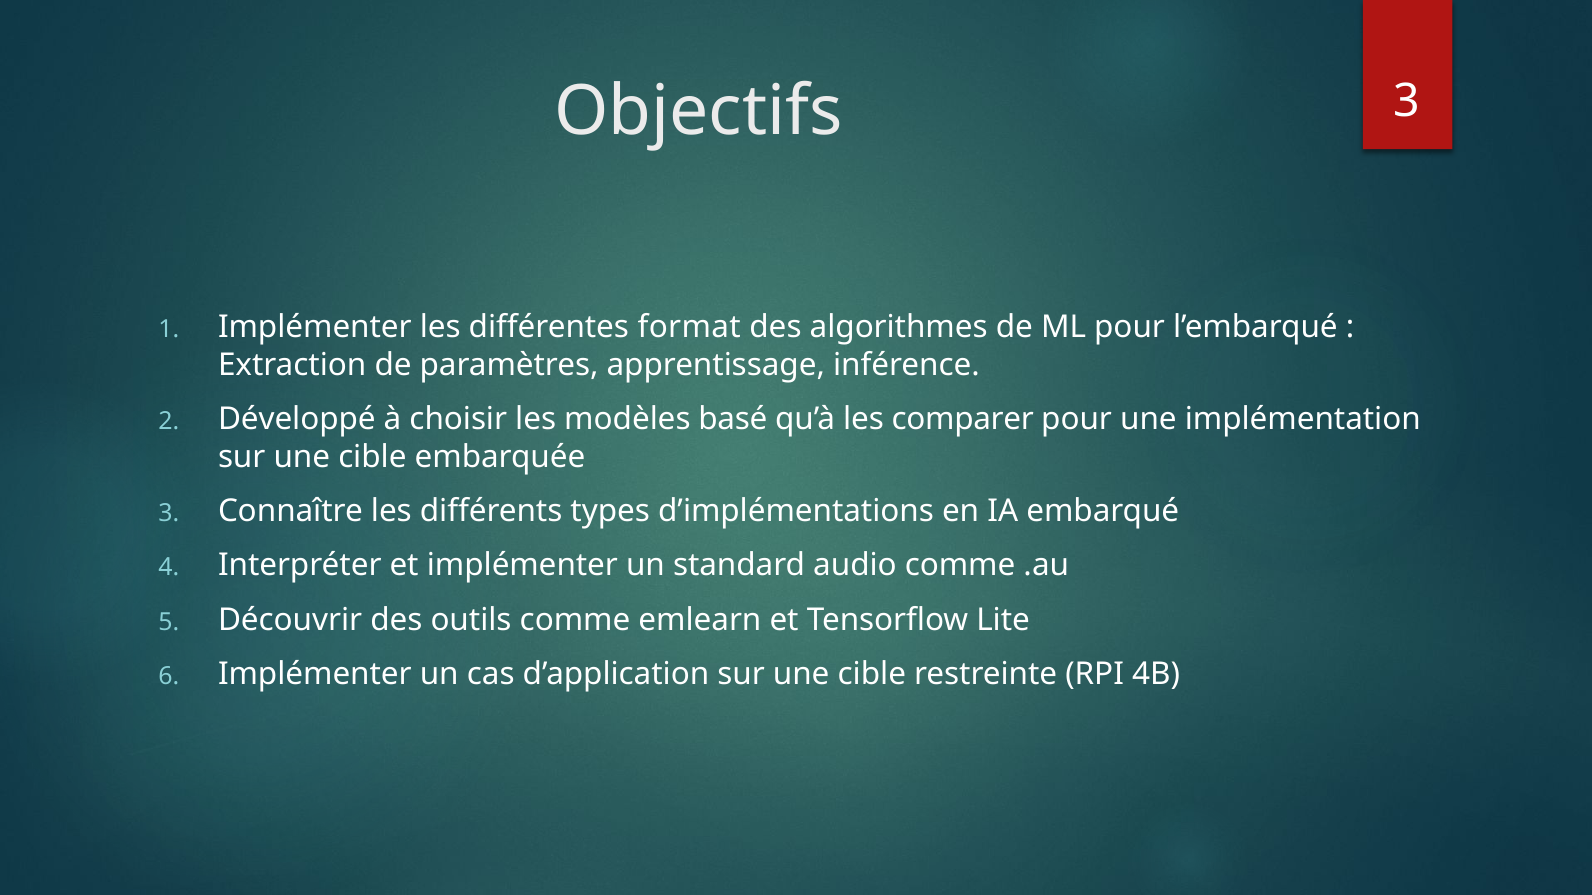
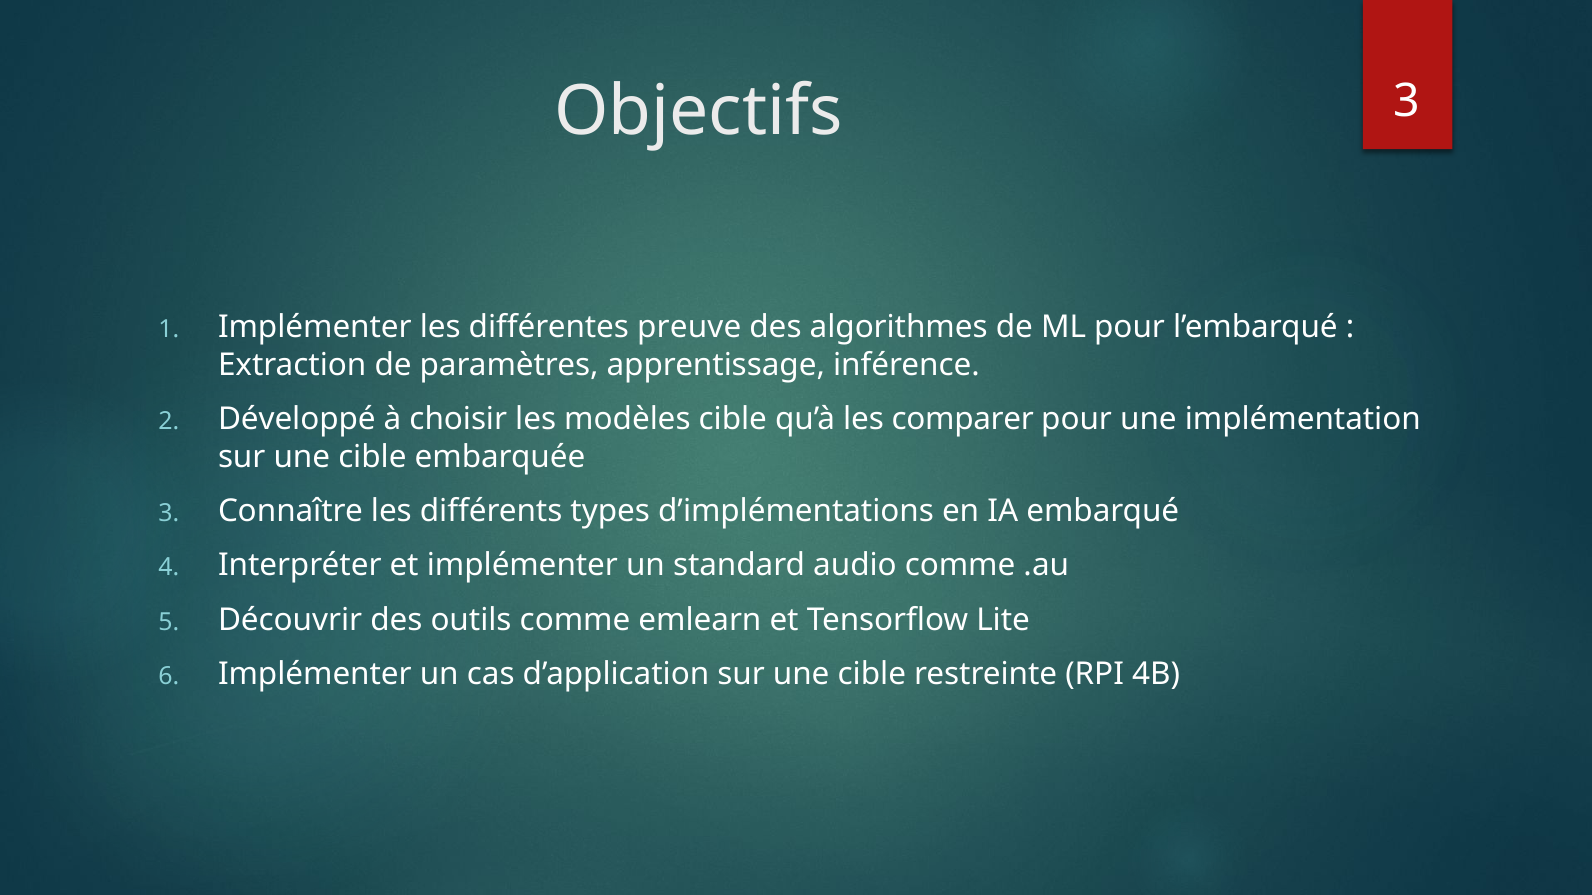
format: format -> preuve (689, 327)
modèles basé: basé -> cible (733, 419)
